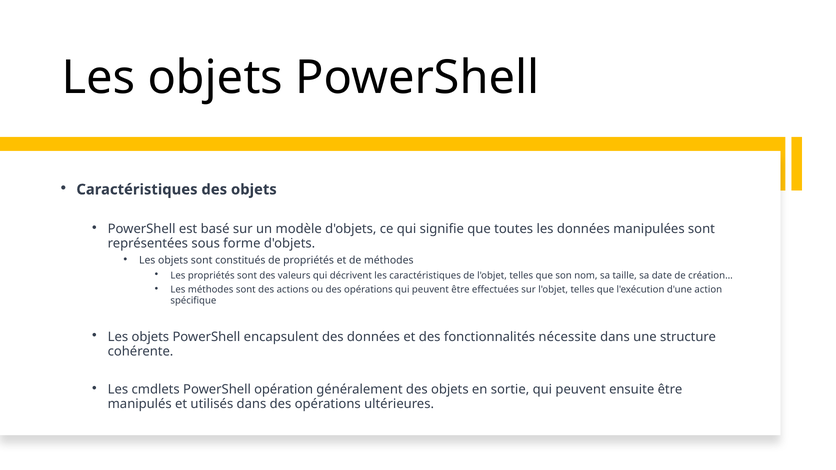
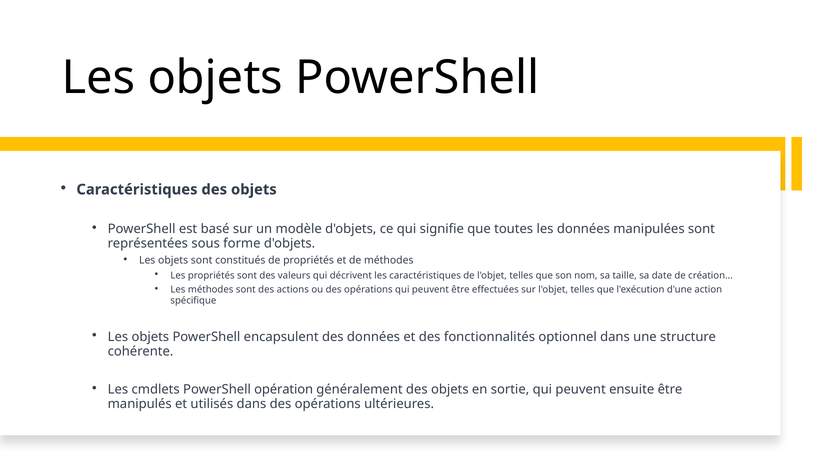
nécessite: nécessite -> optionnel (568, 337)
